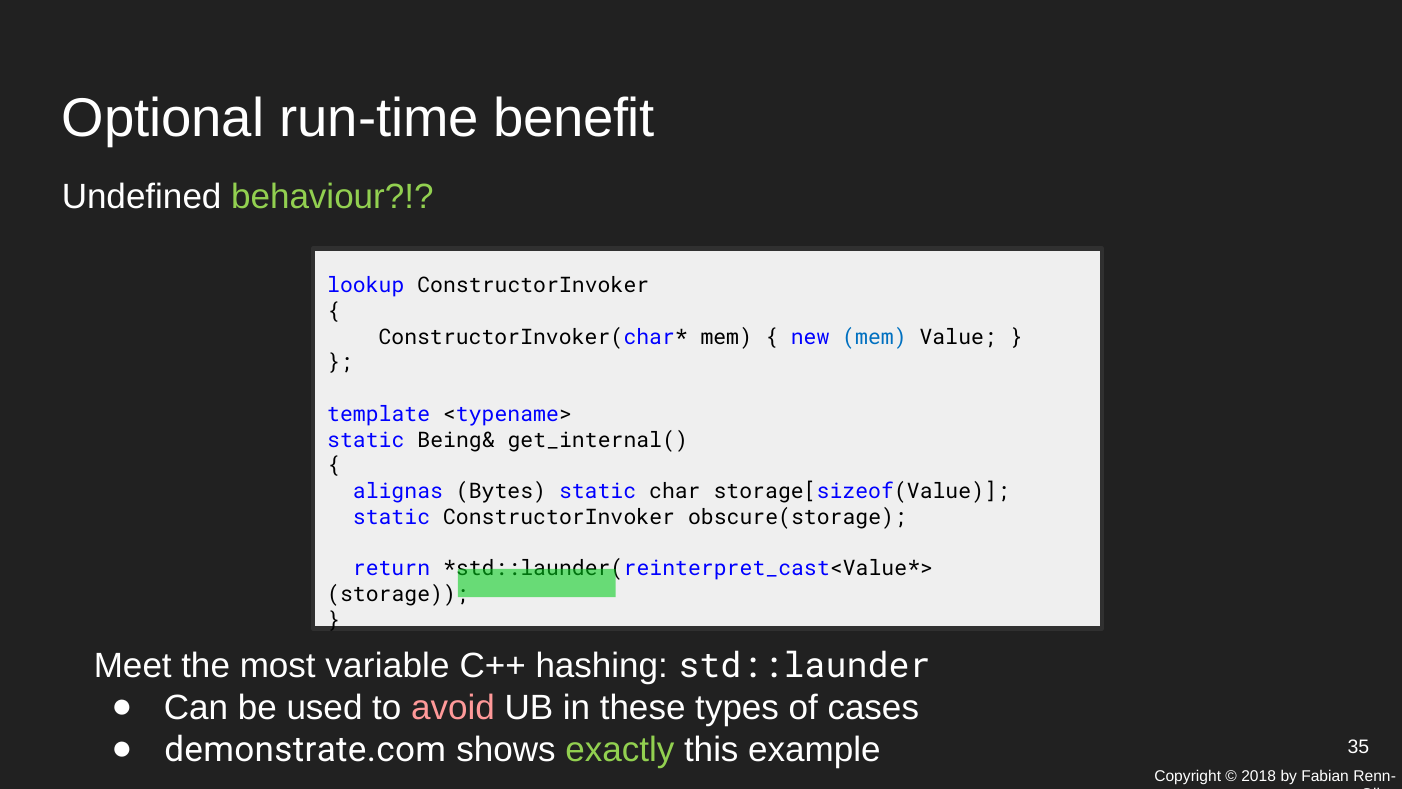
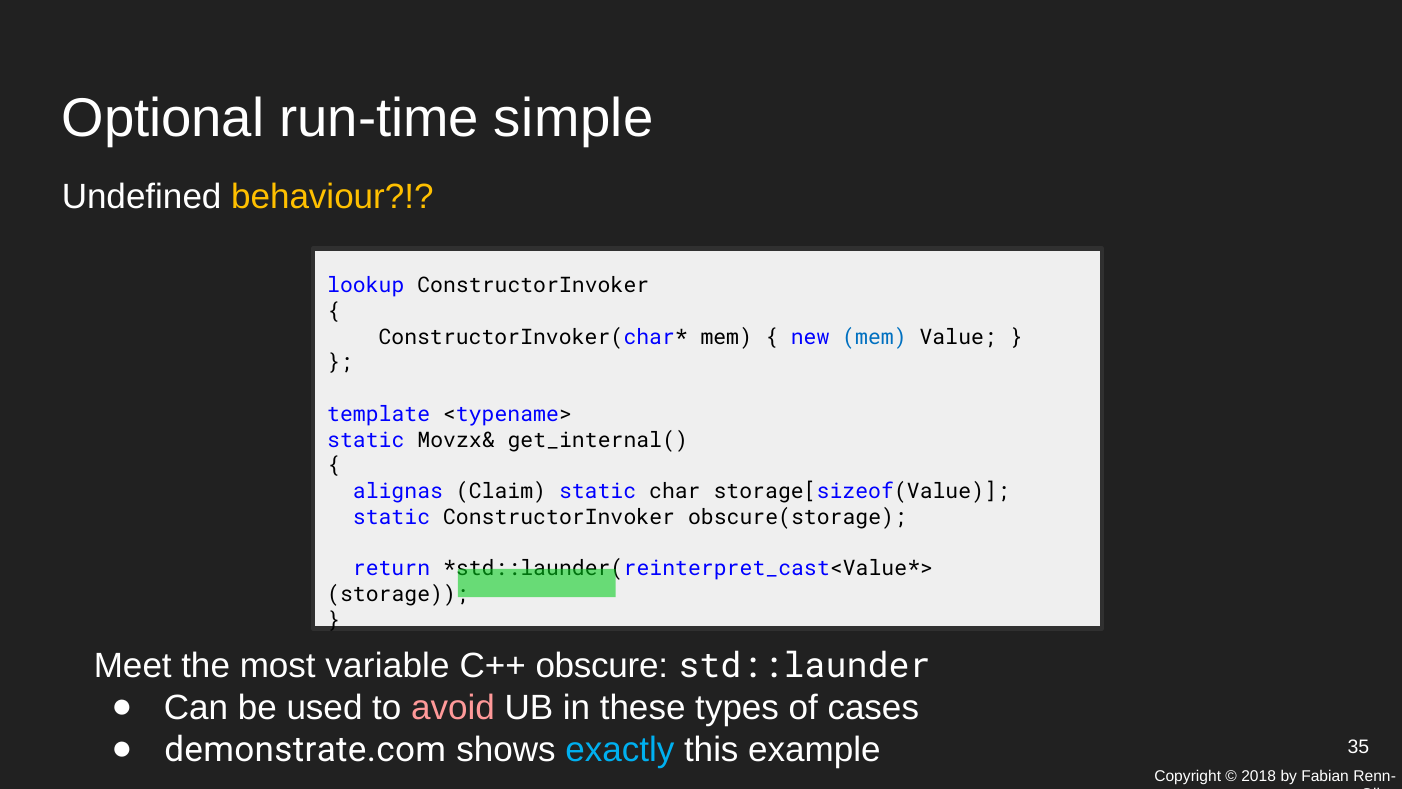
benefit: benefit -> simple (574, 119)
behaviour colour: light green -> yellow (332, 197)
Being&: Being& -> Movzx& (456, 440)
Bytes: Bytes -> Claim (501, 491)
hashing: hashing -> obscure (602, 666)
exactly colour: light green -> light blue (620, 750)
